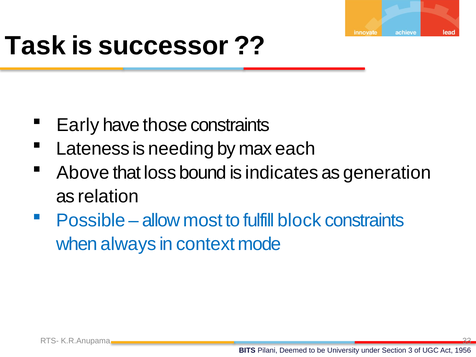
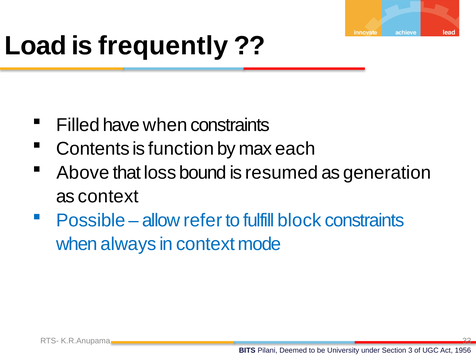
Task: Task -> Load (36, 46)
successor: successor -> frequently (163, 46)
Early: Early -> Filled (78, 125)
have those: those -> when (165, 125)
Lateness: Lateness -> Contents (93, 149)
needing: needing -> function (181, 149)
indicates: indicates -> resumed (282, 173)
as relation: relation -> context (108, 196)
most: most -> refer (203, 220)
